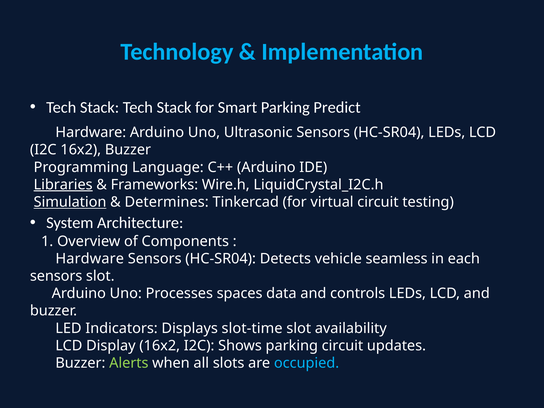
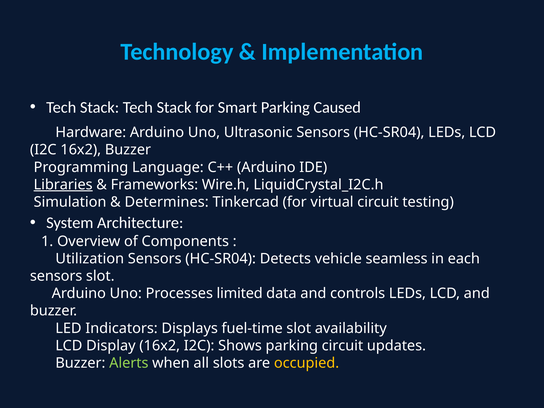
Predict: Predict -> Caused (337, 107)
Simulation underline: present -> none (70, 202)
Hardware: Hardware -> Utilization (90, 259)
spaces: spaces -> limited (240, 293)
slot-time: slot-time -> fuel-time (252, 328)
occupied colour: light blue -> yellow (307, 363)
